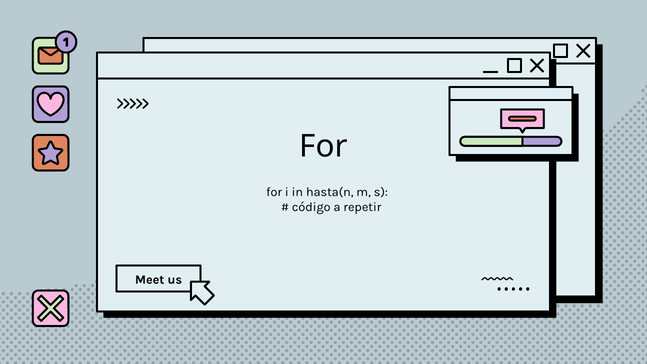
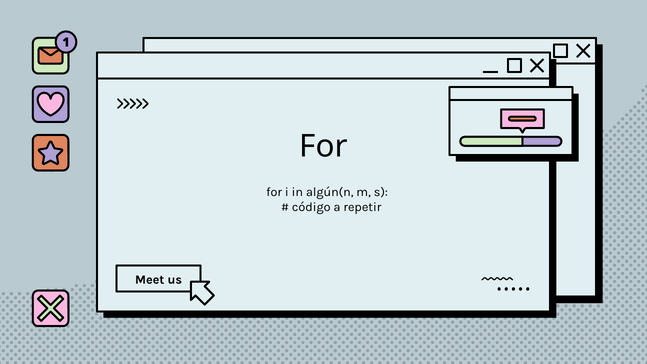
hasta(n: hasta(n -> algún(n (330, 192)
